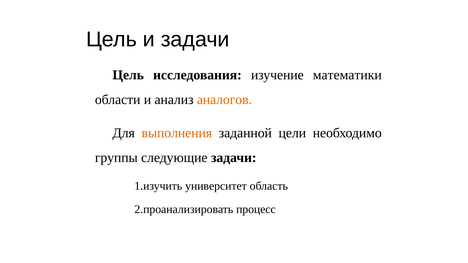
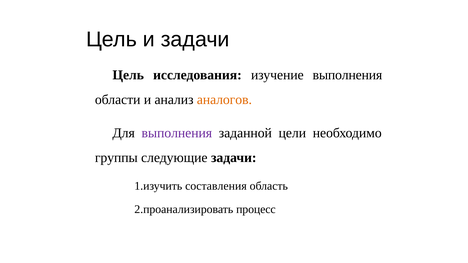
изучение математики: математики -> выполнения (347, 75)
выполнения colour: orange -> purple (177, 133)
университет: университет -> составления (216, 186)
